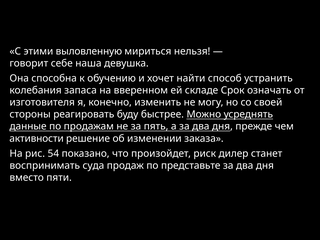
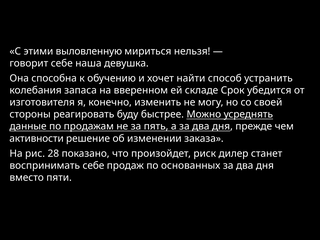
означать: означать -> убедится (269, 90)
54: 54 -> 28 (53, 154)
воспринимать суда: суда -> себе (93, 166)
представьте: представьте -> основанных (191, 166)
